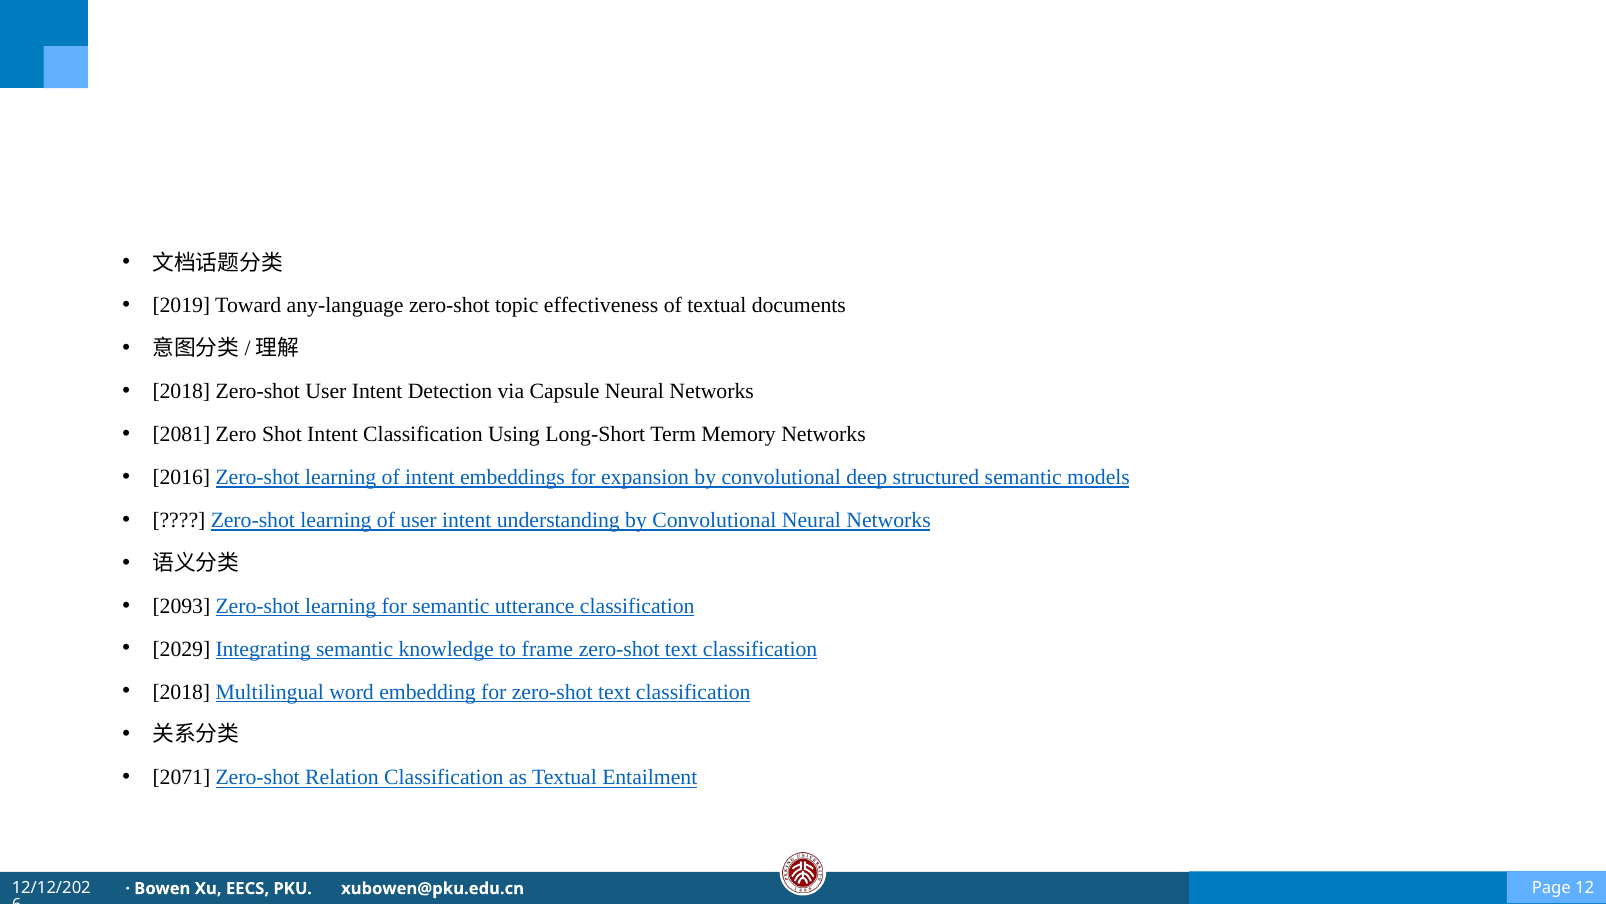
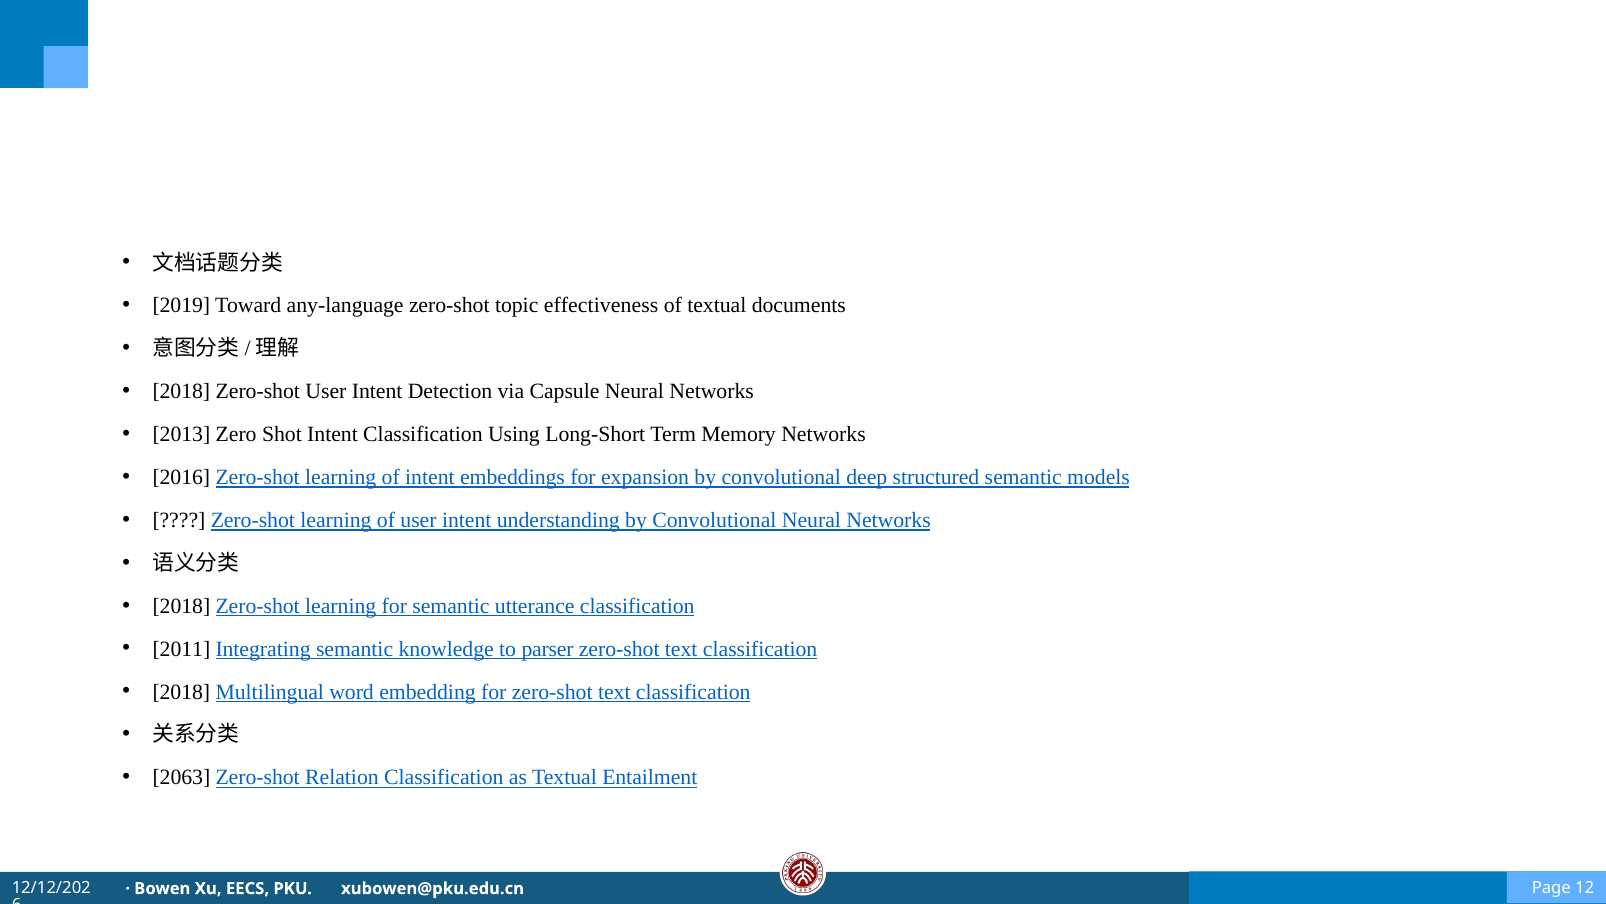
2081: 2081 -> 2013 (181, 434)
2093: 2093 -> 2018 (181, 606)
2029: 2029 -> 2011 (181, 649)
frame: frame -> parser (548, 649)
2071: 2071 -> 2063 (181, 777)
